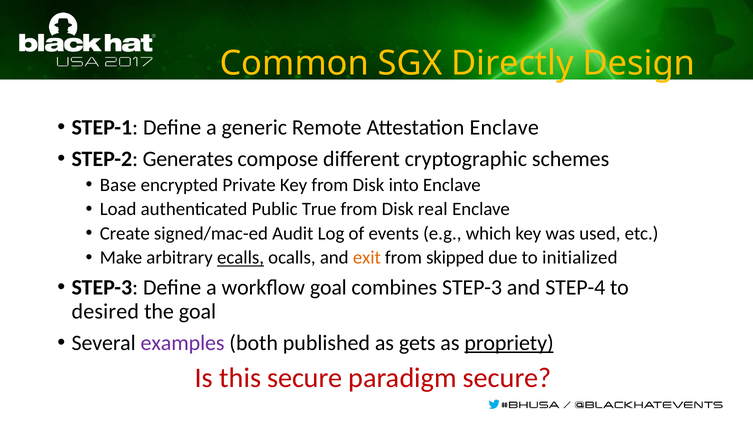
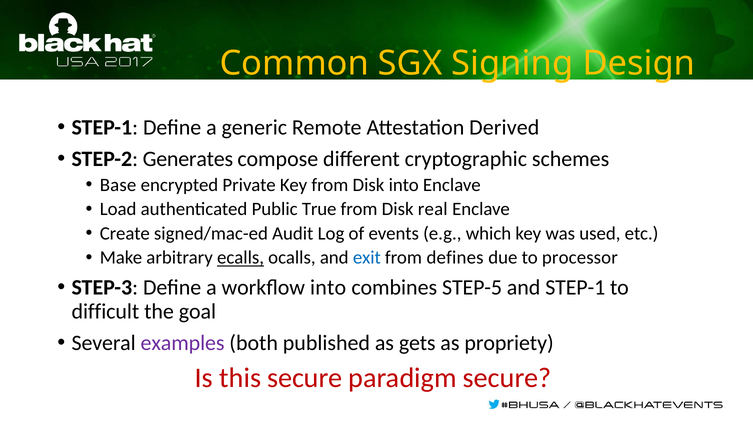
Directly: Directly -> Signing (512, 63)
Attestation Enclave: Enclave -> Derived (504, 127)
exit colour: orange -> blue (367, 257)
skipped: skipped -> defines (455, 257)
initialized: initialized -> processor (580, 257)
workflow goal: goal -> into (328, 287)
combines STEP-3: STEP-3 -> STEP-5 (472, 287)
and STEP-4: STEP-4 -> STEP-1 (575, 287)
desired: desired -> difficult (105, 311)
propriety underline: present -> none (509, 342)
